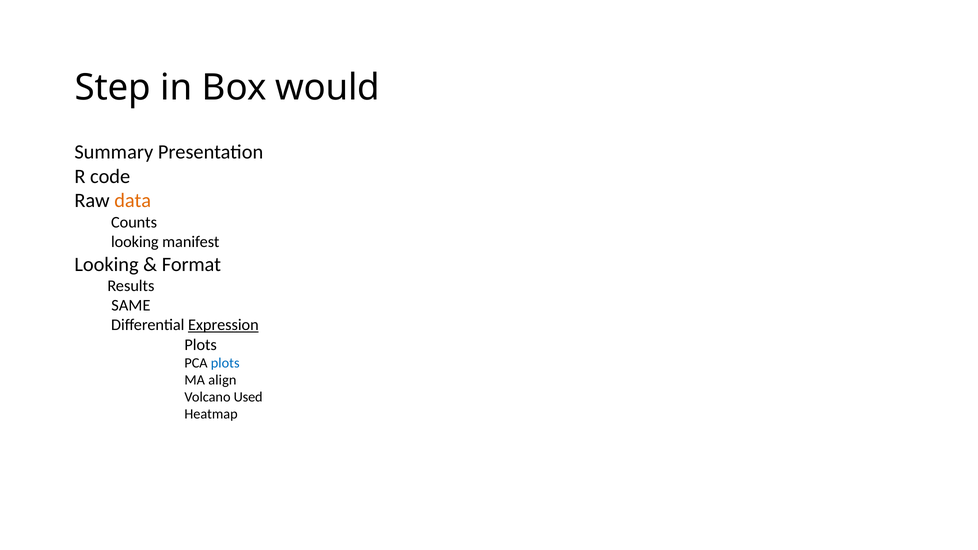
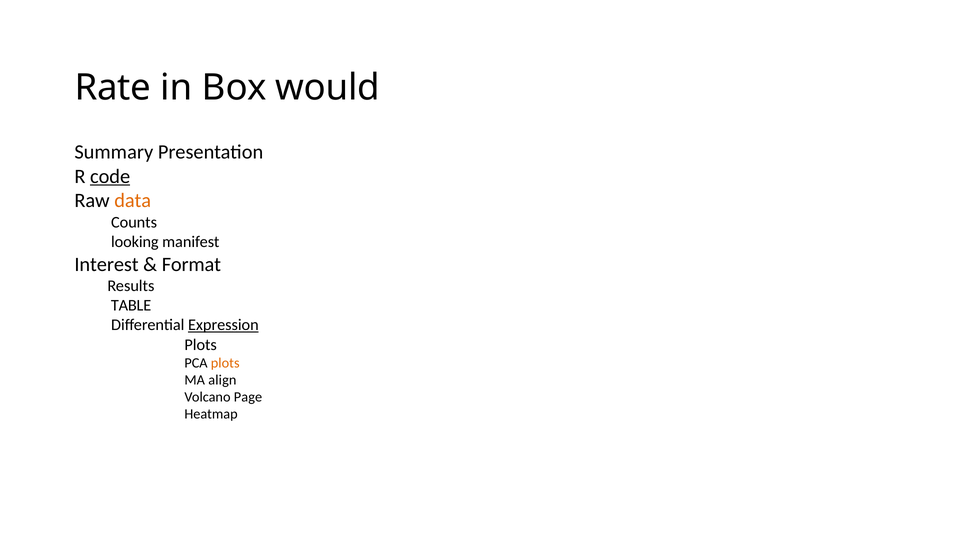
Step: Step -> Rate (113, 88)
code underline: none -> present (110, 176)
Looking: Looking -> Interest (107, 264)
SAME: SAME -> TABLE (131, 306)
plots colour: blue -> orange (225, 363)
Used: Used -> Page (248, 397)
